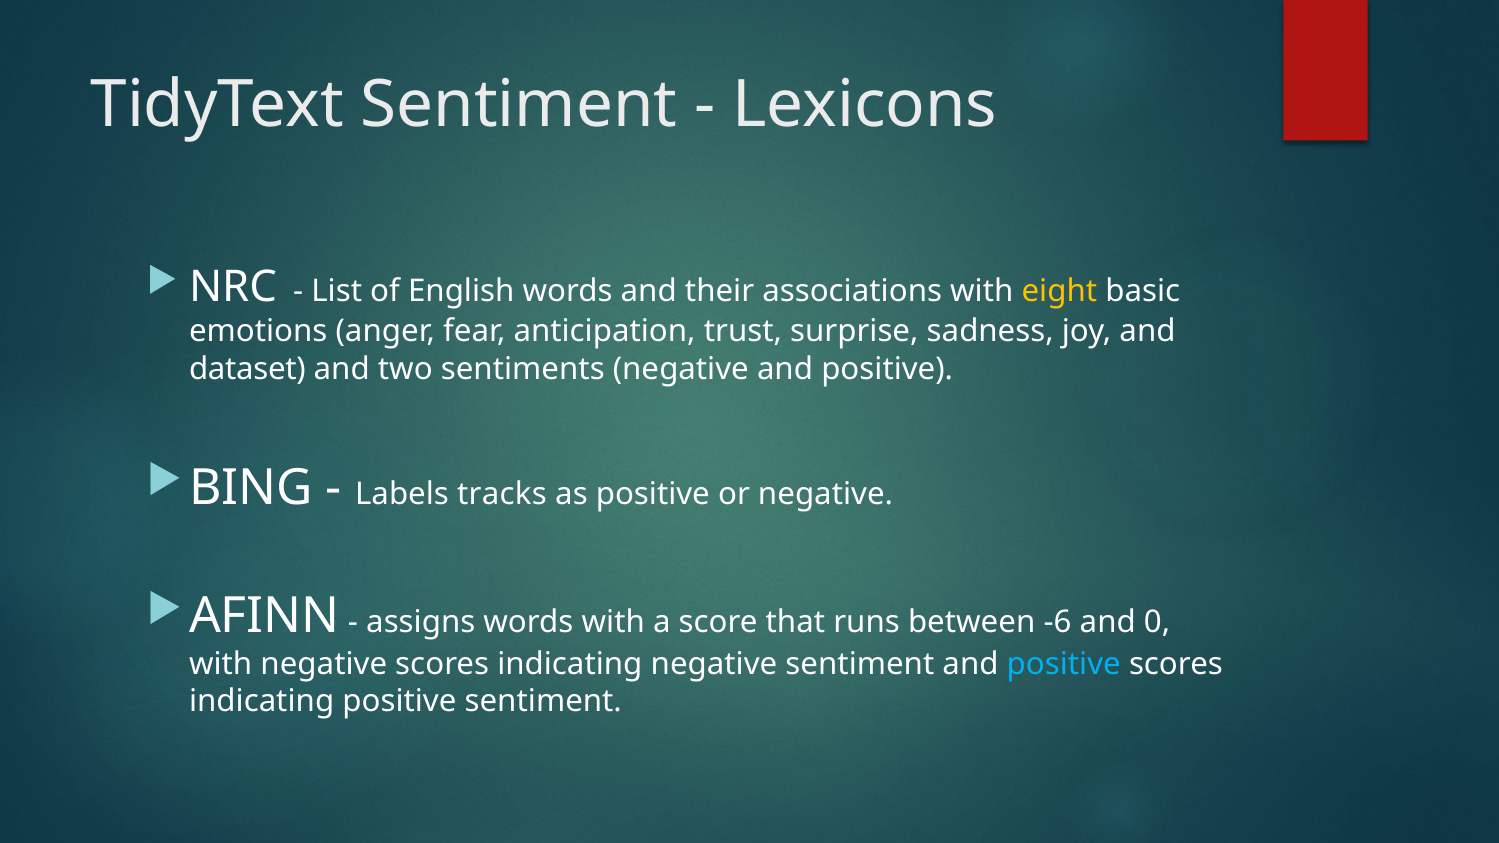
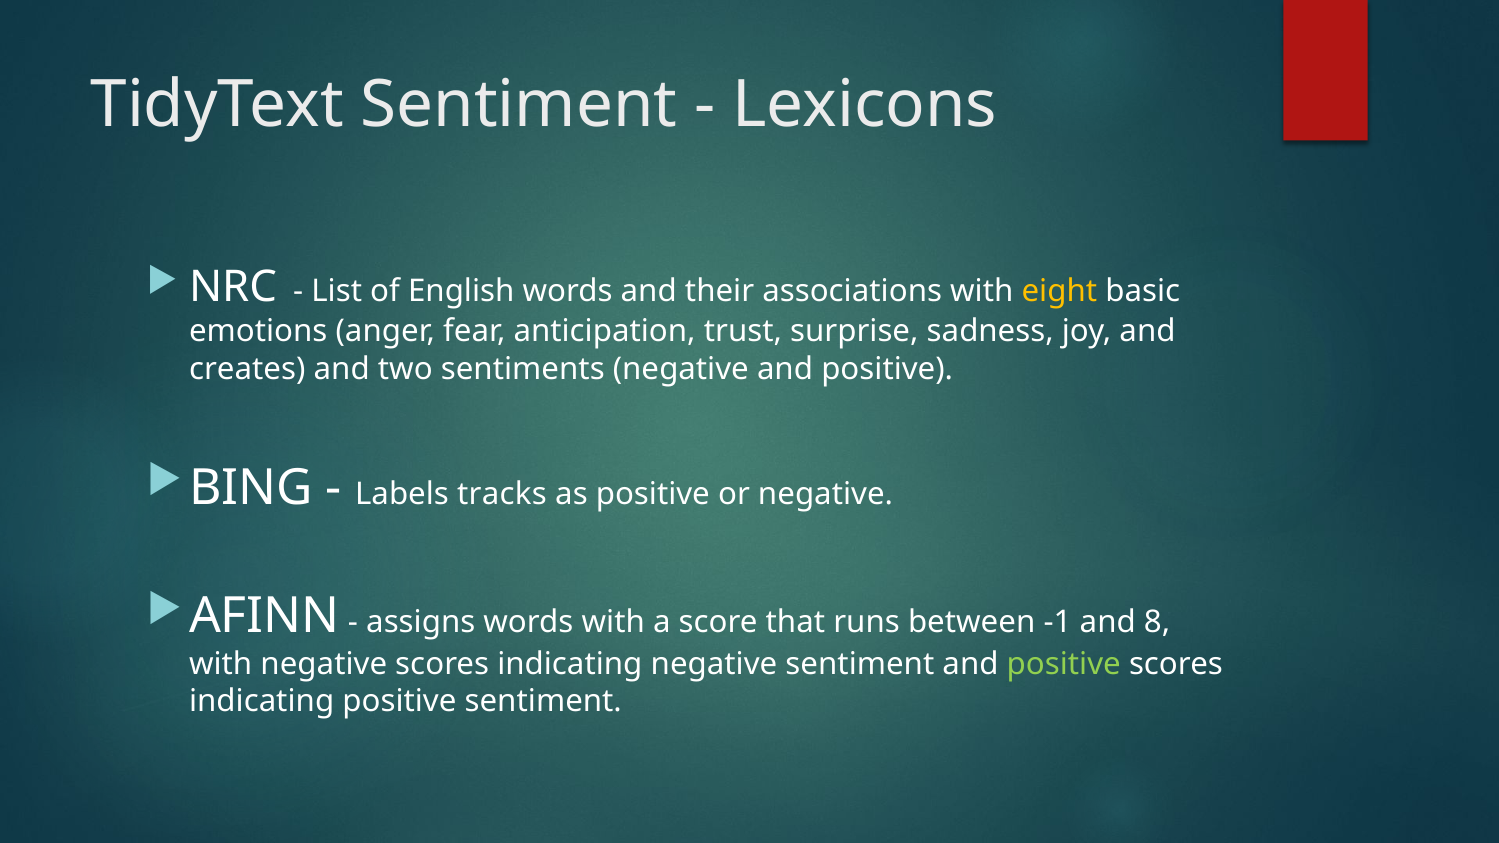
dataset: dataset -> creates (247, 369)
-6: -6 -> -1 (1057, 623)
0: 0 -> 8 (1157, 623)
positive colour: light blue -> light green (1064, 664)
